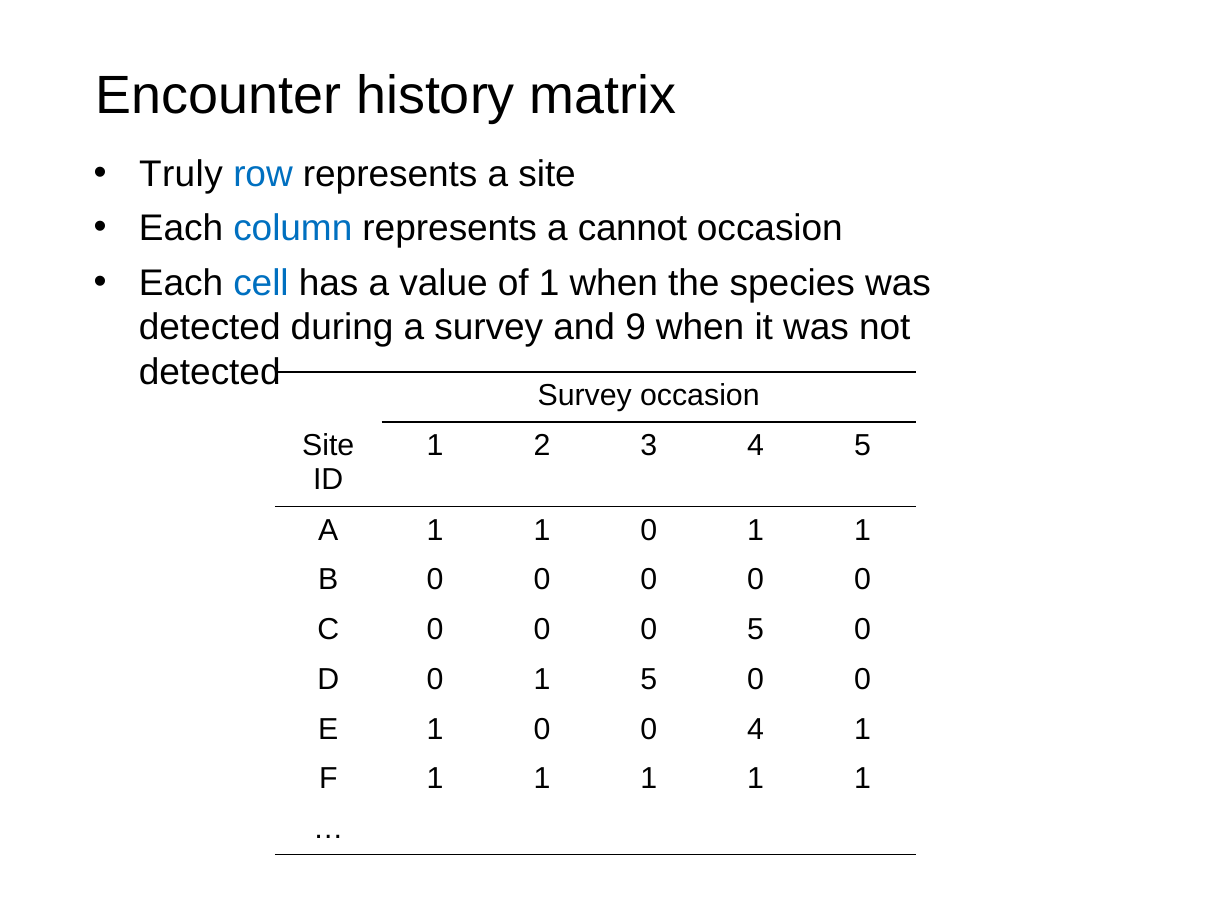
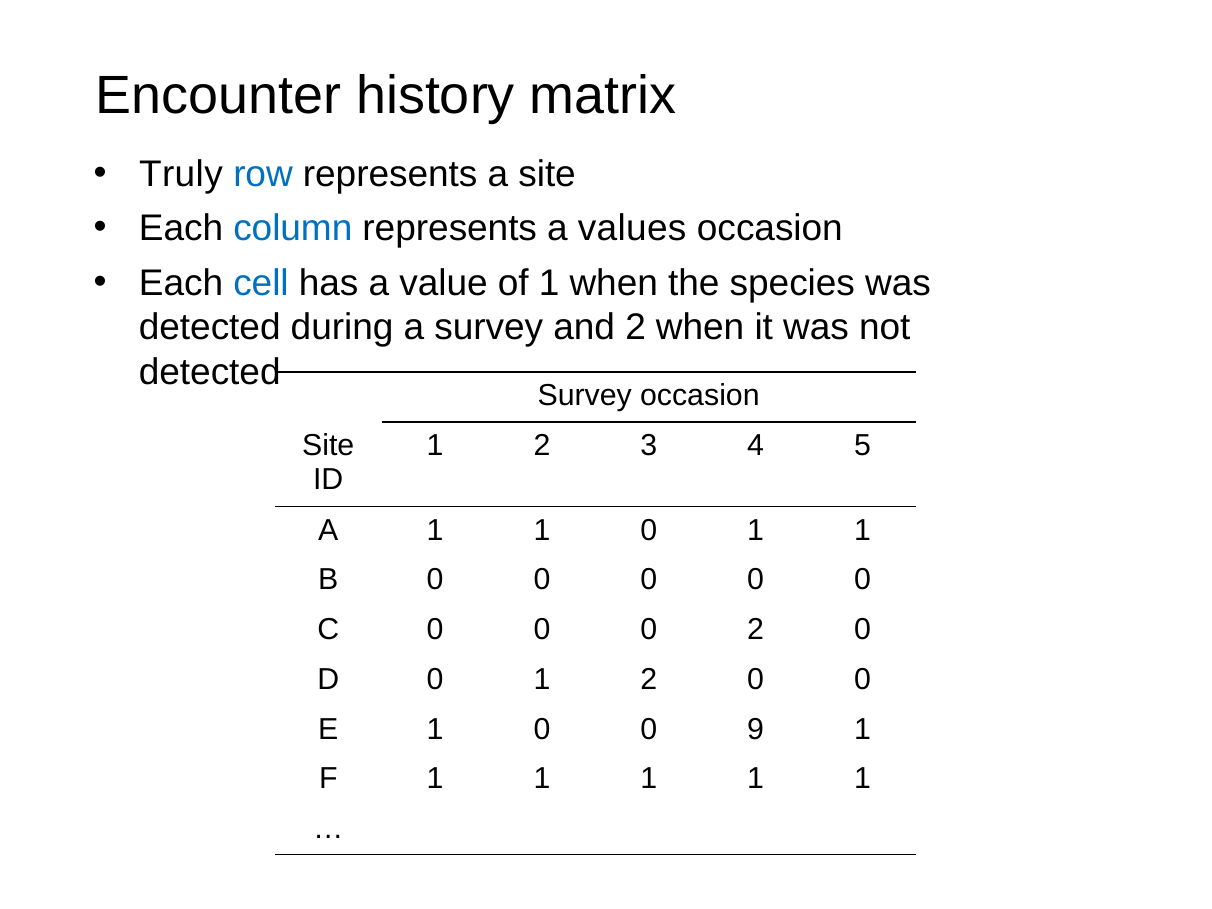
cannot: cannot -> values (632, 228)
and 9: 9 -> 2 (636, 327)
0 5: 5 -> 2 (756, 630)
0 1 5: 5 -> 2 (649, 679)
0 4: 4 -> 9 (756, 729)
